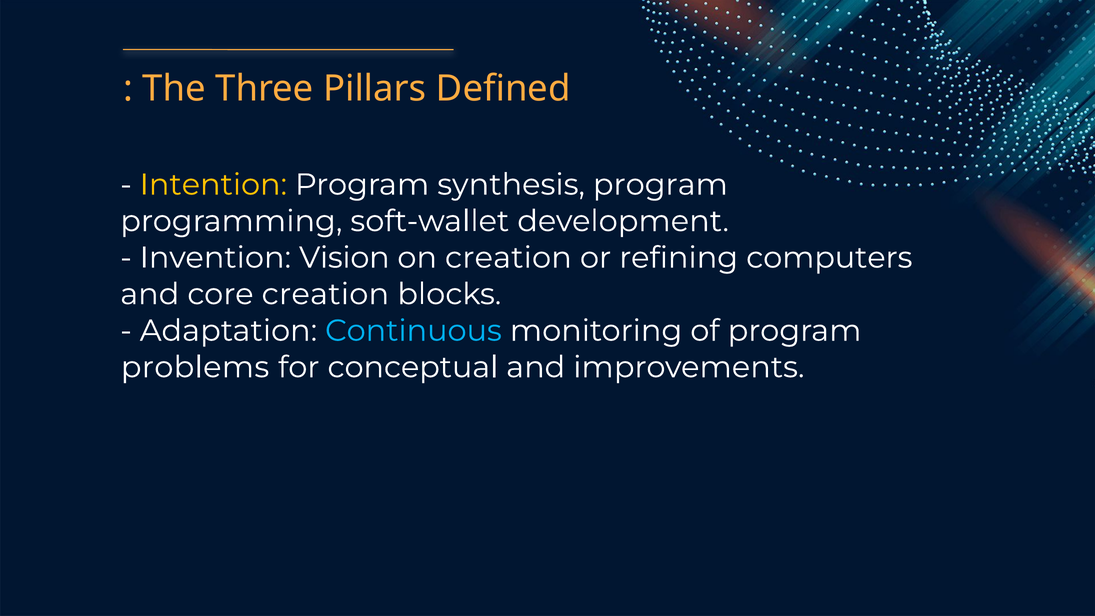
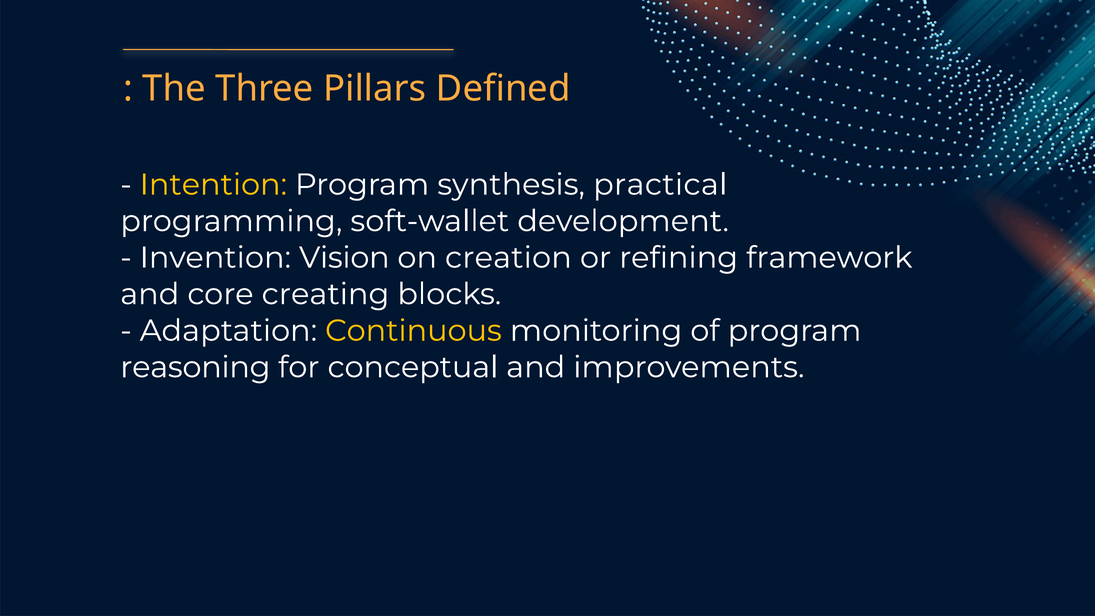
synthesis program: program -> practical (660, 185)
computers: computers -> framework (829, 258)
core creation: creation -> creating (325, 294)
Continuous colour: light blue -> yellow (413, 331)
problems: problems -> reasoning (195, 367)
